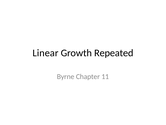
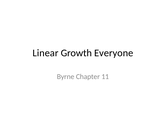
Repeated: Repeated -> Everyone (114, 53)
